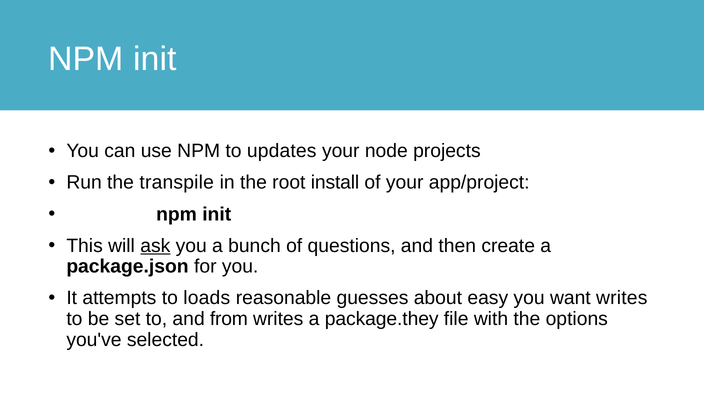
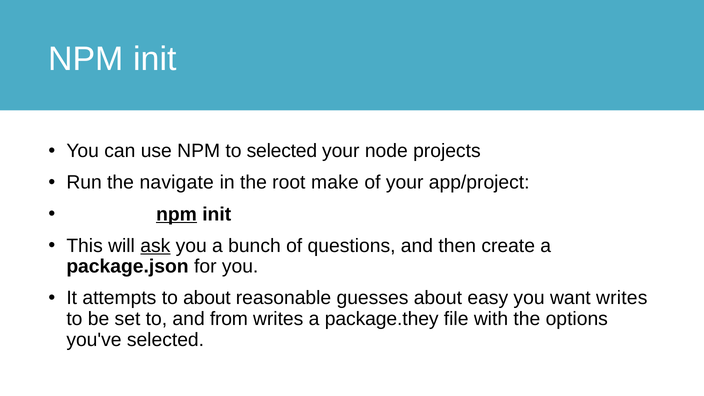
to updates: updates -> selected (282, 151)
transpile: transpile -> navigate (177, 183)
install: install -> make (335, 183)
npm underline: none -> present (177, 214)
to loads: loads -> about (207, 298)
